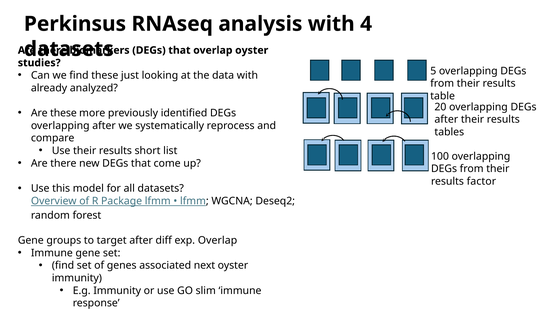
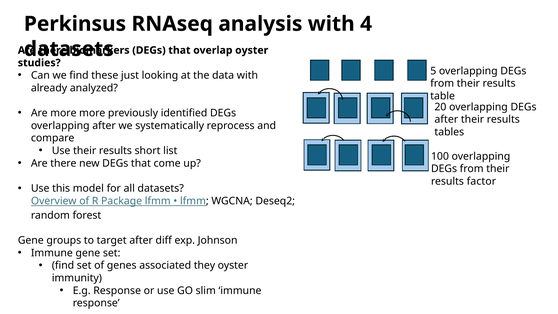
Are these: these -> more (63, 113)
exp Overlap: Overlap -> Johnson (218, 240)
next: next -> they (204, 265)
E.g Immunity: Immunity -> Response (117, 290)
